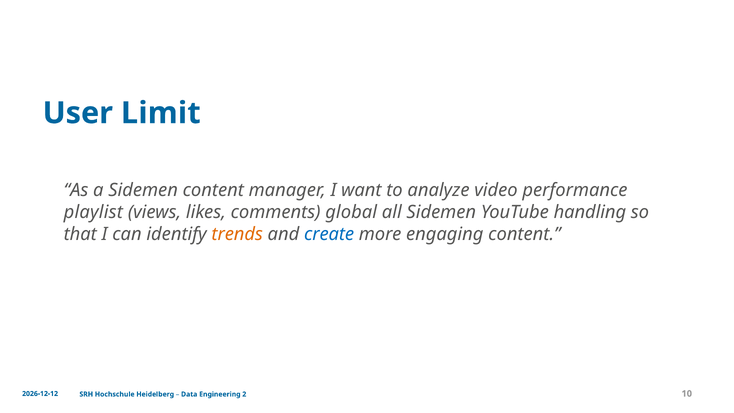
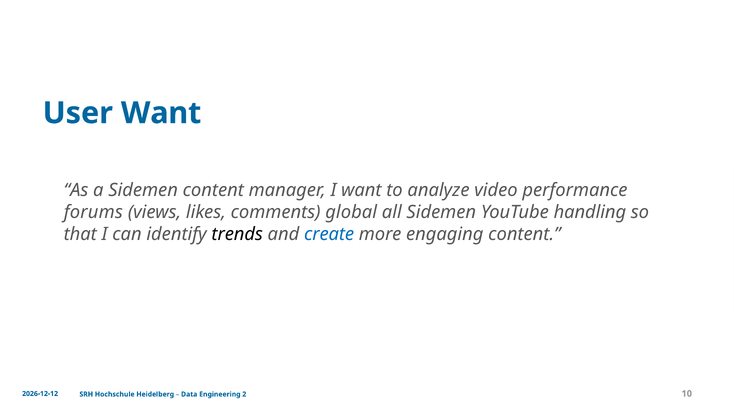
User Limit: Limit -> Want (161, 113)
playlist: playlist -> forums (93, 212)
trends colour: orange -> black (237, 234)
